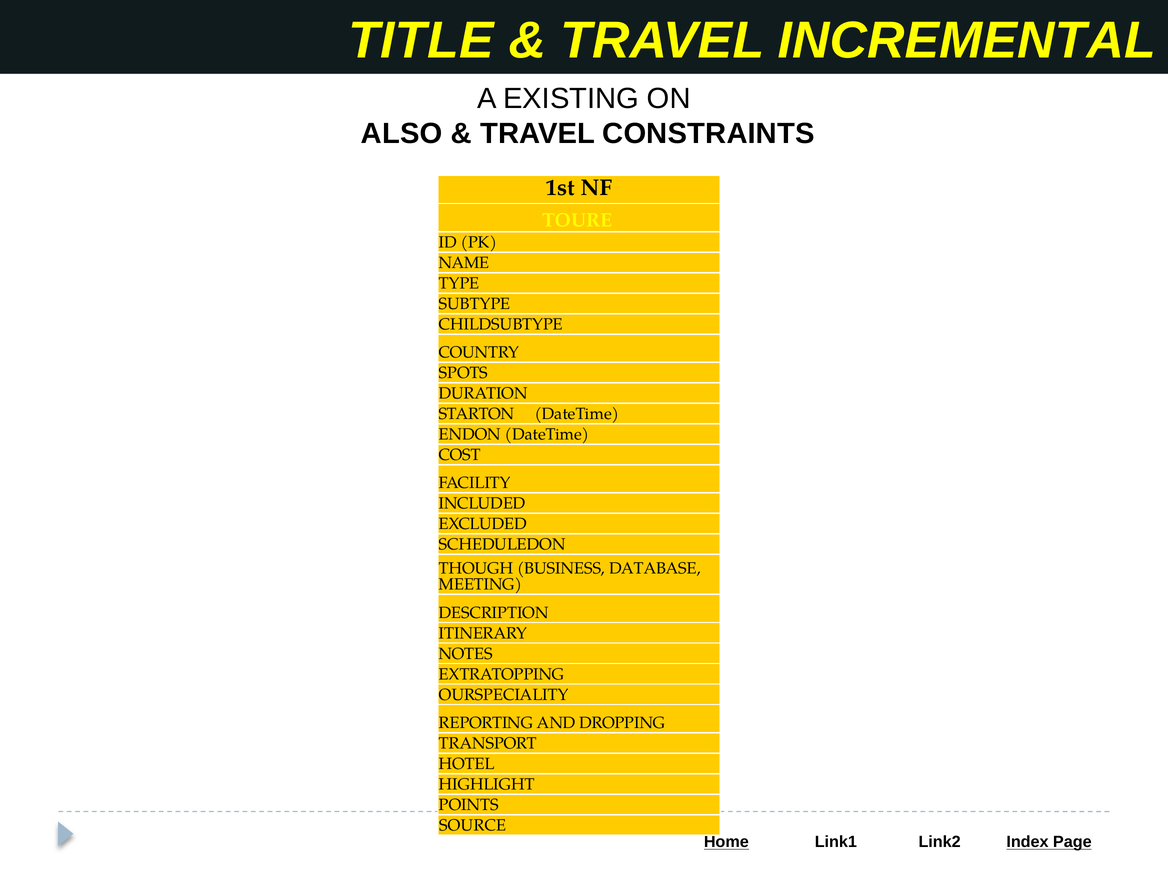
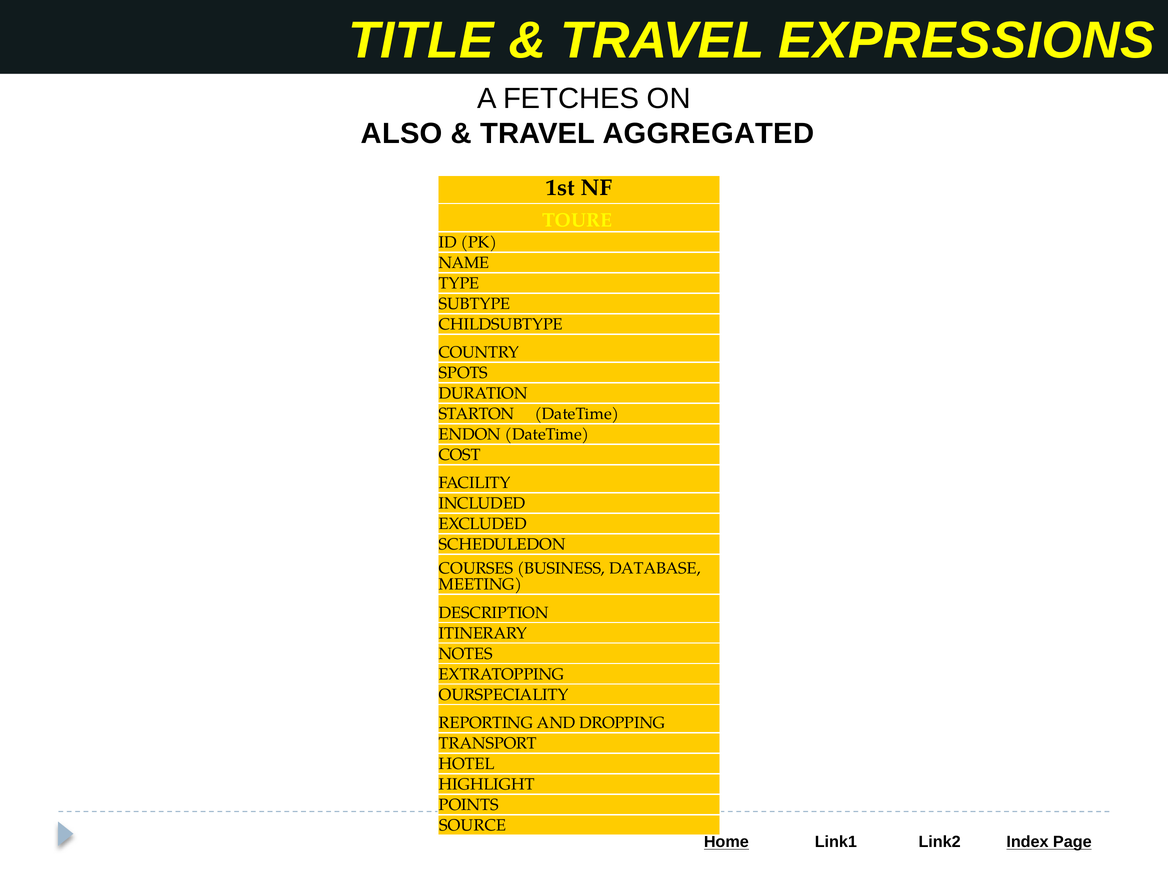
INCREMENTAL: INCREMENTAL -> EXPRESSIONS (967, 41)
EXISTING: EXISTING -> FETCHES (571, 98)
CONSTRAINTS: CONSTRAINTS -> AGGREGATED (708, 133)
THOUGH: THOUGH -> COURSES (476, 568)
